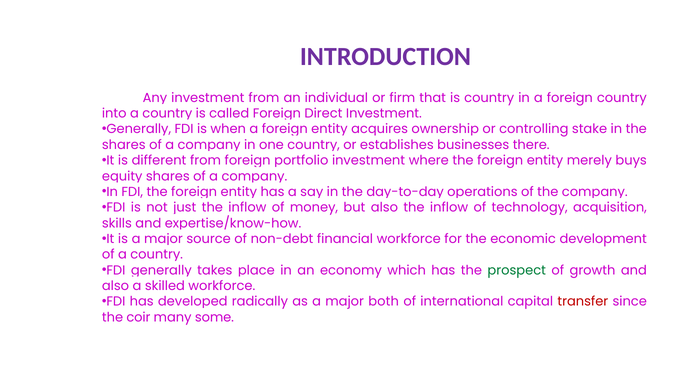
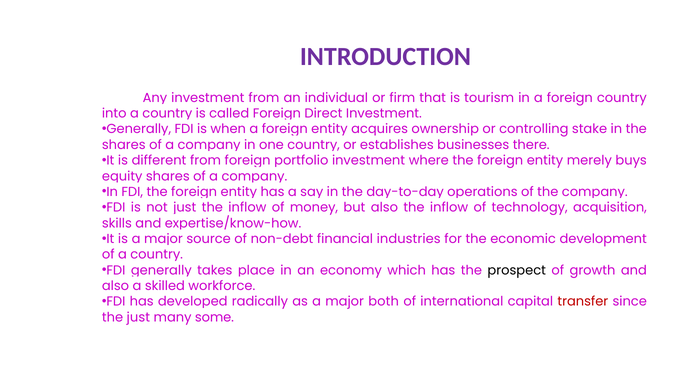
is country: country -> tourism (489, 98)
financial workforce: workforce -> industries (409, 239)
prospect colour: green -> black (517, 270)
the coir: coir -> just (138, 317)
